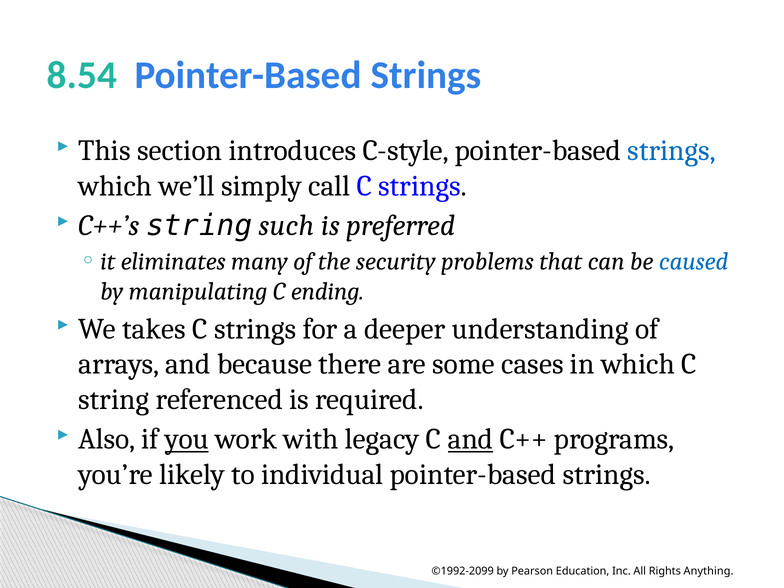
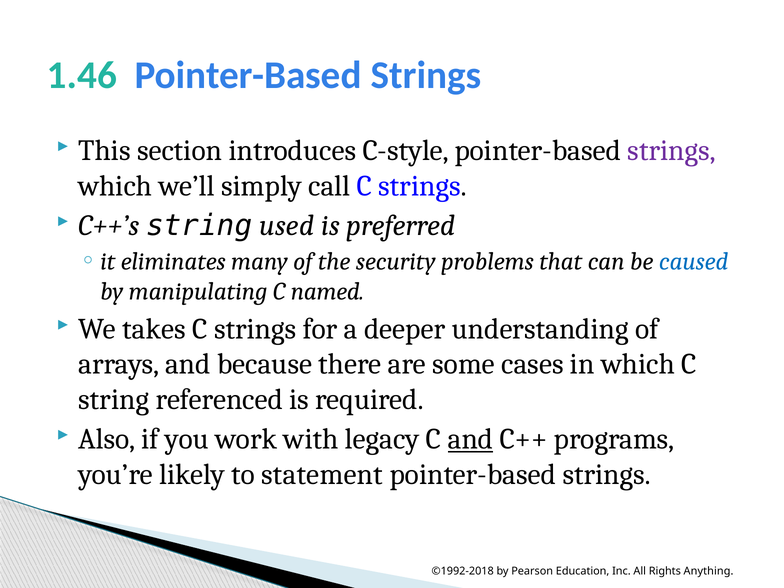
8.54: 8.54 -> 1.46 (82, 75)
strings colour: blue -> purple (672, 151)
such: such -> used (287, 226)
ending: ending -> named (327, 292)
you underline: present -> none (187, 439)
individual: individual -> statement (322, 474)
©1992-2099: ©1992-2099 -> ©1992-2018 (463, 571)
